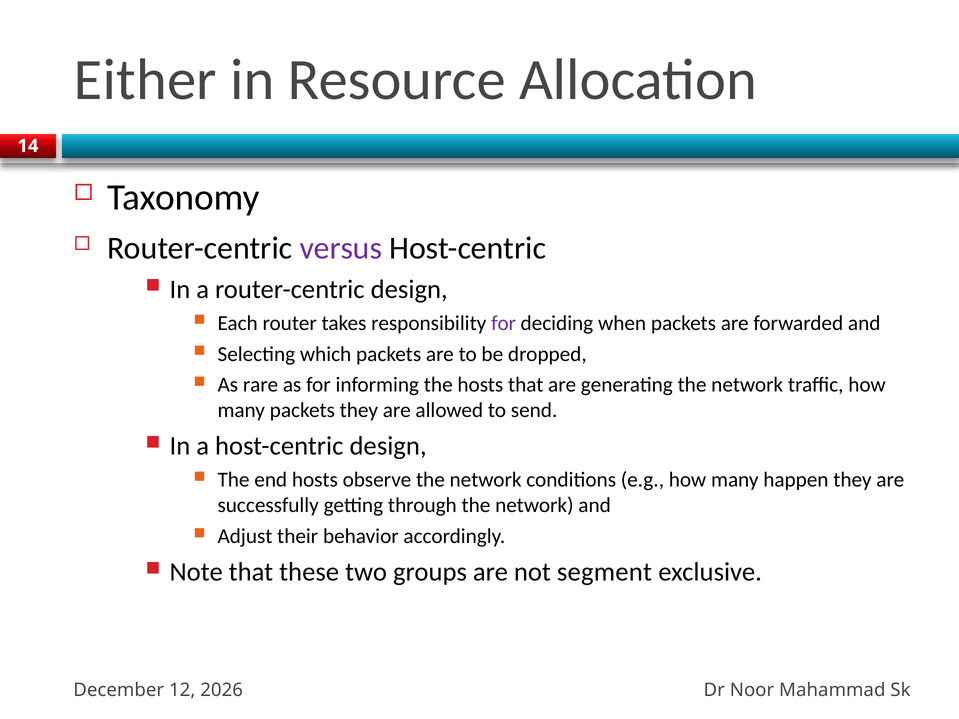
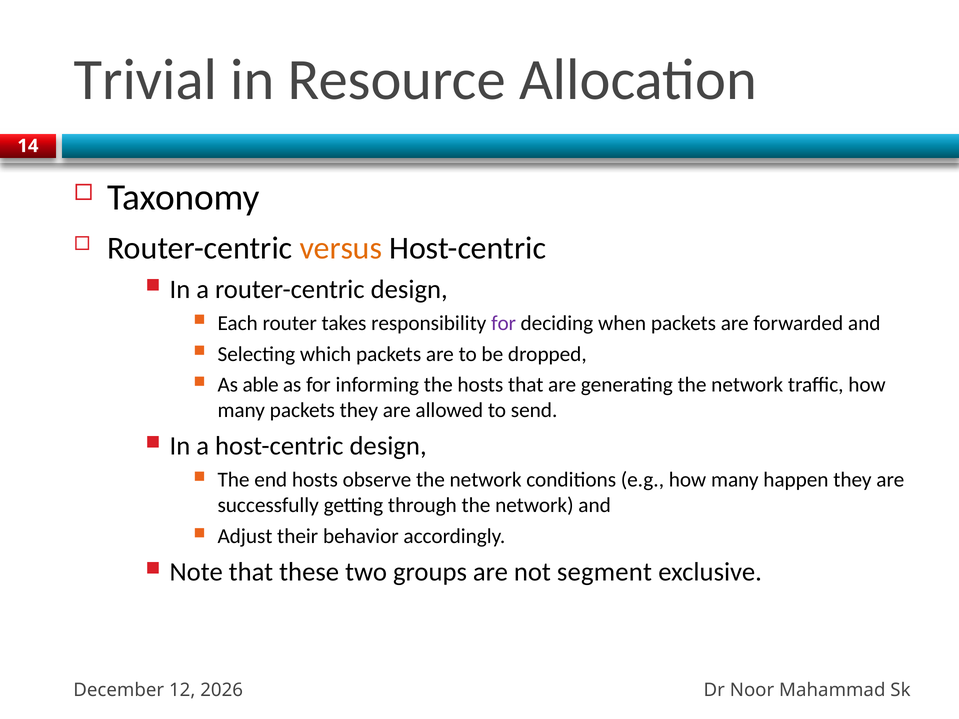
Either: Either -> Trivial (145, 80)
versus colour: purple -> orange (341, 248)
rare: rare -> able (261, 385)
